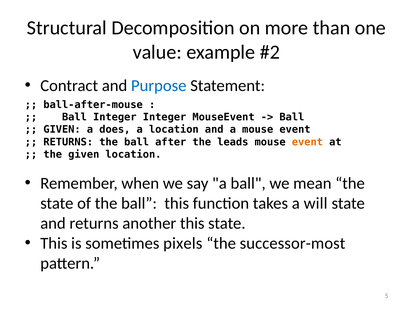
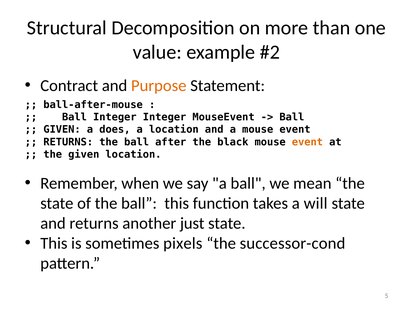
Purpose colour: blue -> orange (159, 85)
leads: leads -> black (233, 142)
another this: this -> just (192, 223)
successor-most: successor-most -> successor-cond (293, 243)
